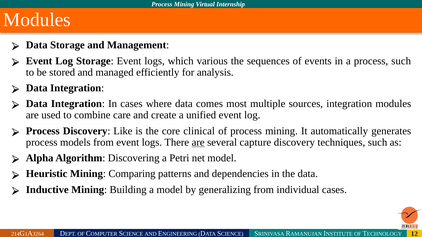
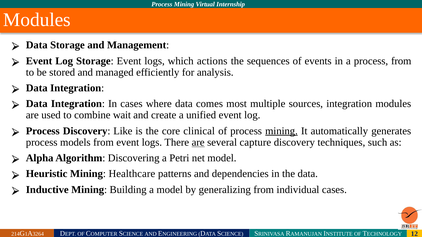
various: various -> actions (212, 61)
process such: such -> from (401, 61)
care: care -> wait (122, 115)
mining underline: none -> present (281, 131)
Comparing: Comparing -> Healthcare (132, 174)
